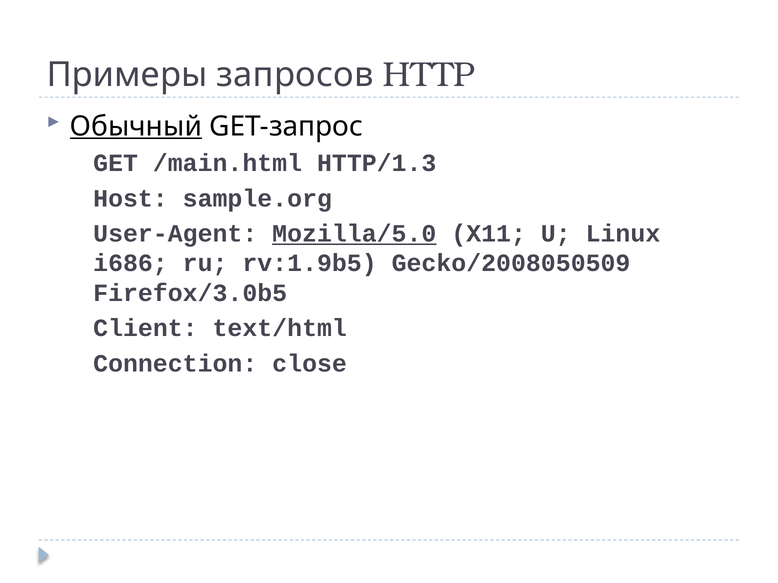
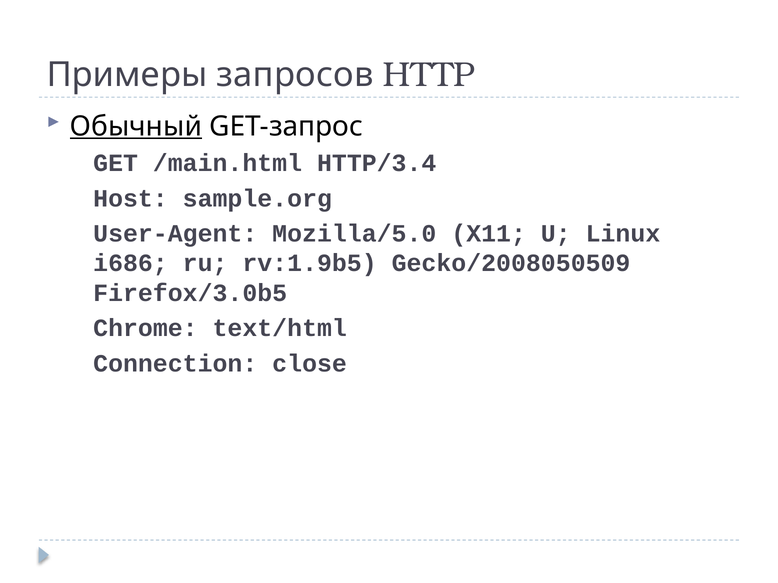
HTTP/1.3: HTTP/1.3 -> HTTP/3.4 (377, 163)
Mozilla/5.0 underline: present -> none (354, 234)
Client: Client -> Chrome (145, 328)
